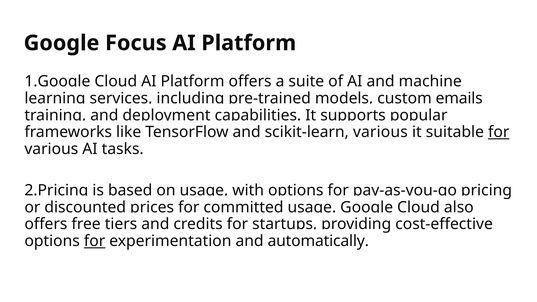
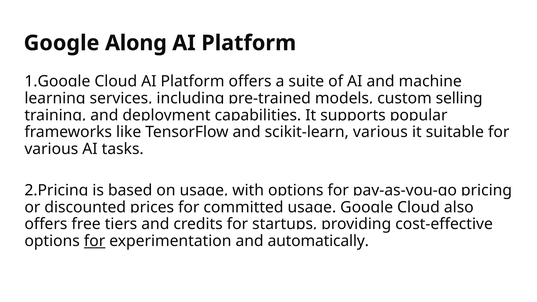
Focus: Focus -> Along (136, 43)
emails: emails -> selling (459, 98)
for underline: present -> none (499, 132)
